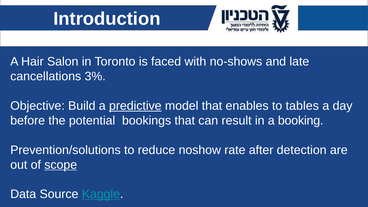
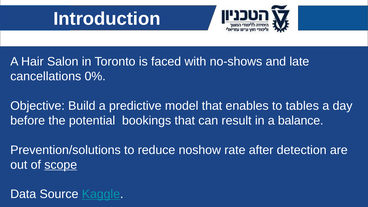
3%: 3% -> 0% (95, 76)
predictive underline: present -> none (135, 106)
booking: booking -> balance (301, 121)
